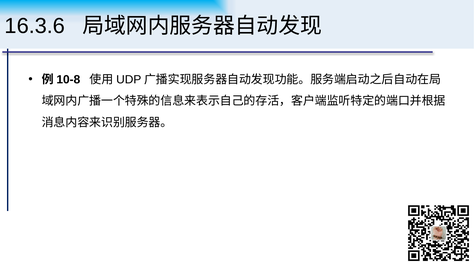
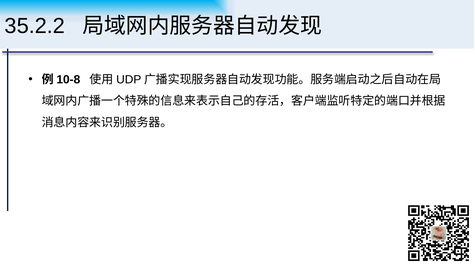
16.3.6: 16.3.6 -> 35.2.2 (35, 26)
